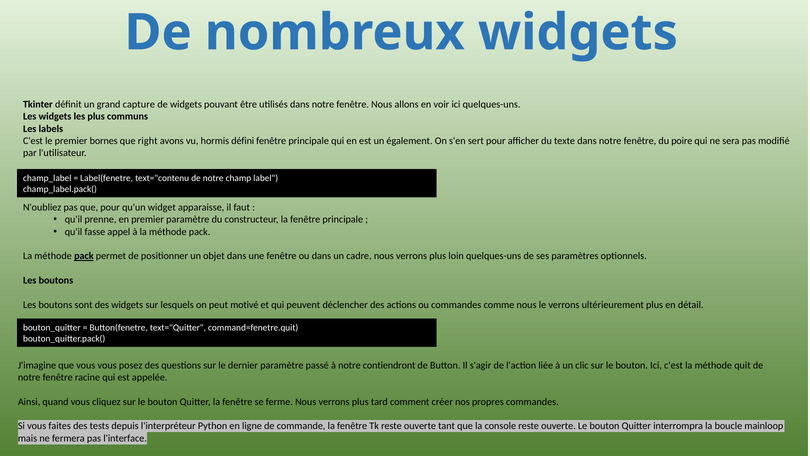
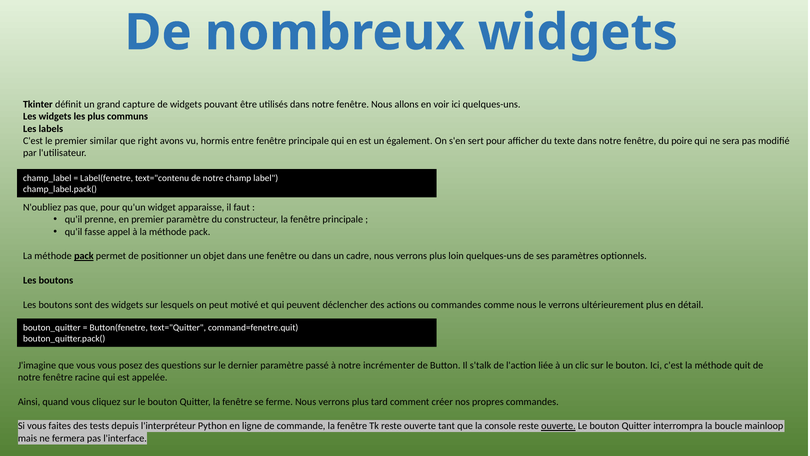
bornes: bornes -> similar (104, 141)
défini: défini -> entre (243, 141)
contiendront: contiendront -> incrémenter (389, 365)
s'agir: s'agir -> s'talk (481, 365)
ouverte underline: none -> present (558, 426)
